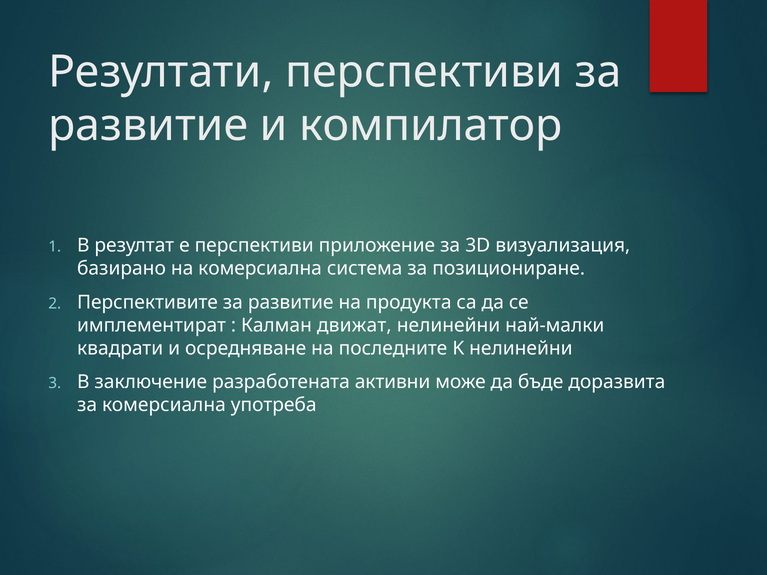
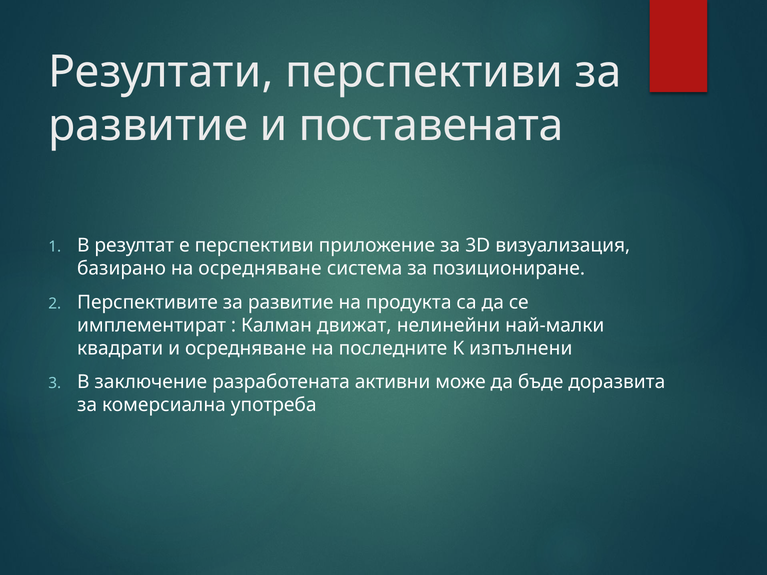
компилатор: компилатор -> поставената (431, 125)
на комерсиална: комерсиална -> осредняване (260, 269)
K нелинейни: нелинейни -> изпълнени (521, 348)
